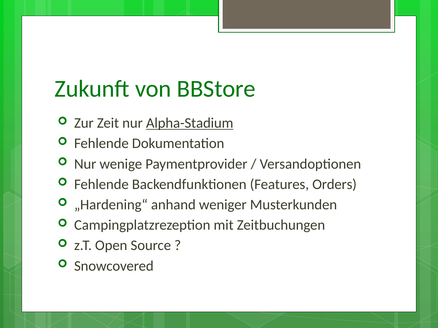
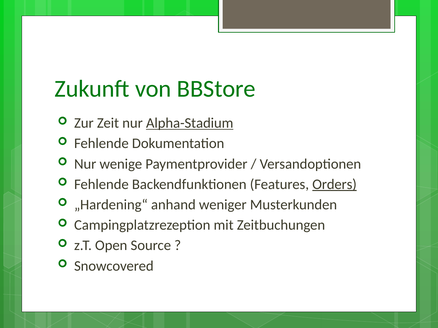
Orders underline: none -> present (335, 185)
